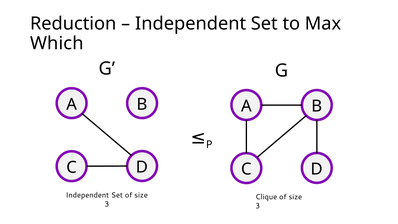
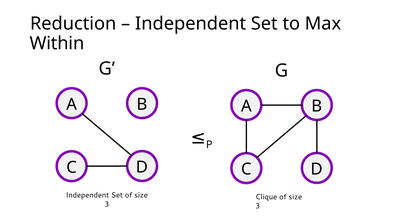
Which: Which -> Within (57, 43)
